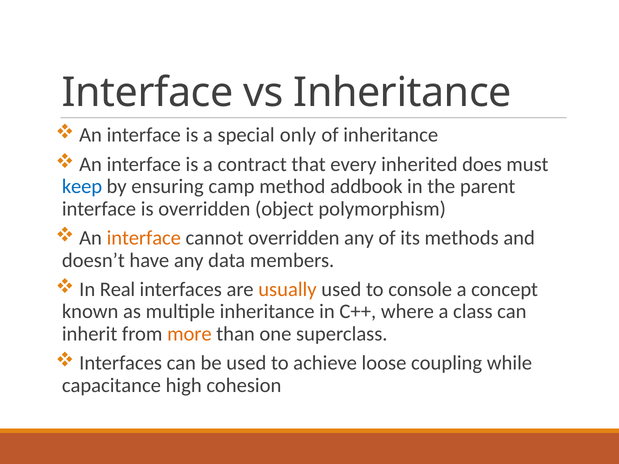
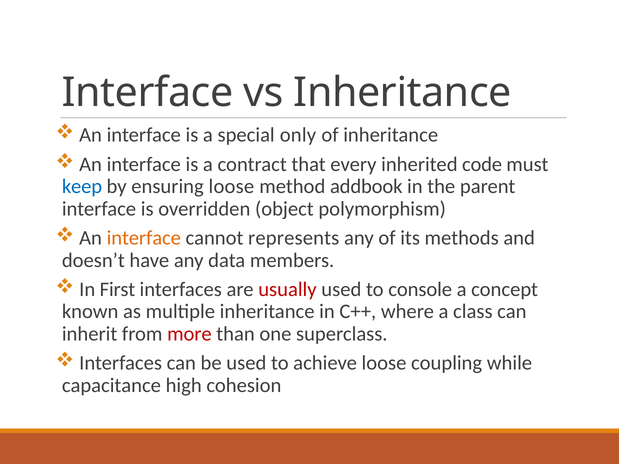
does: does -> code (482, 164)
ensuring camp: camp -> loose (231, 187)
cannot overridden: overridden -> represents (294, 238)
Real: Real -> First (117, 290)
usually colour: orange -> red (287, 290)
more colour: orange -> red (189, 334)
